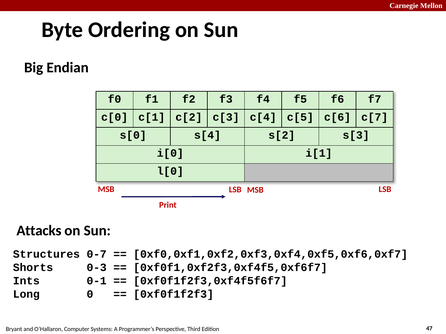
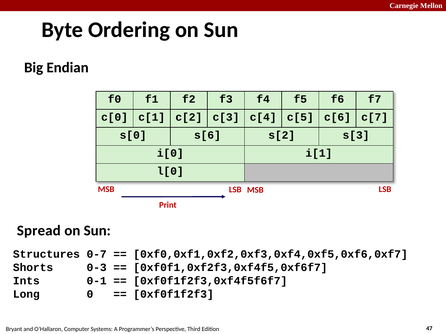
s[4: s[4 -> s[6 (207, 135)
Attacks: Attacks -> Spread (39, 231)
